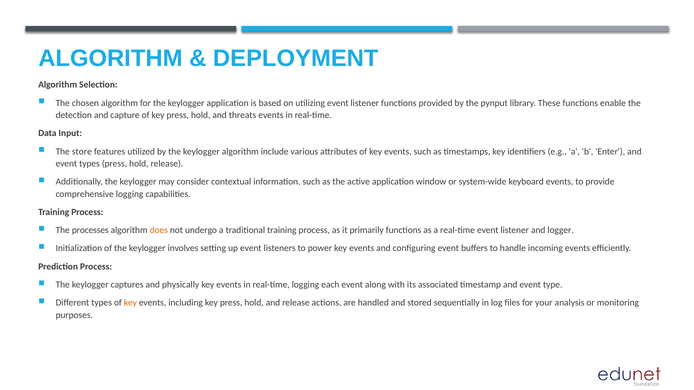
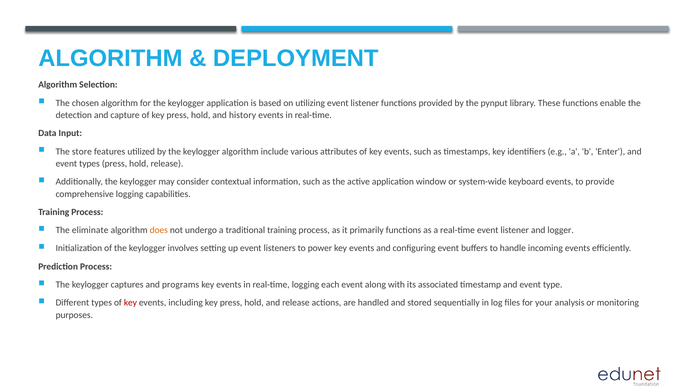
threats: threats -> history (243, 115)
processes: processes -> eliminate (90, 230)
physically: physically -> programs (181, 285)
key colour: orange -> red (130, 303)
